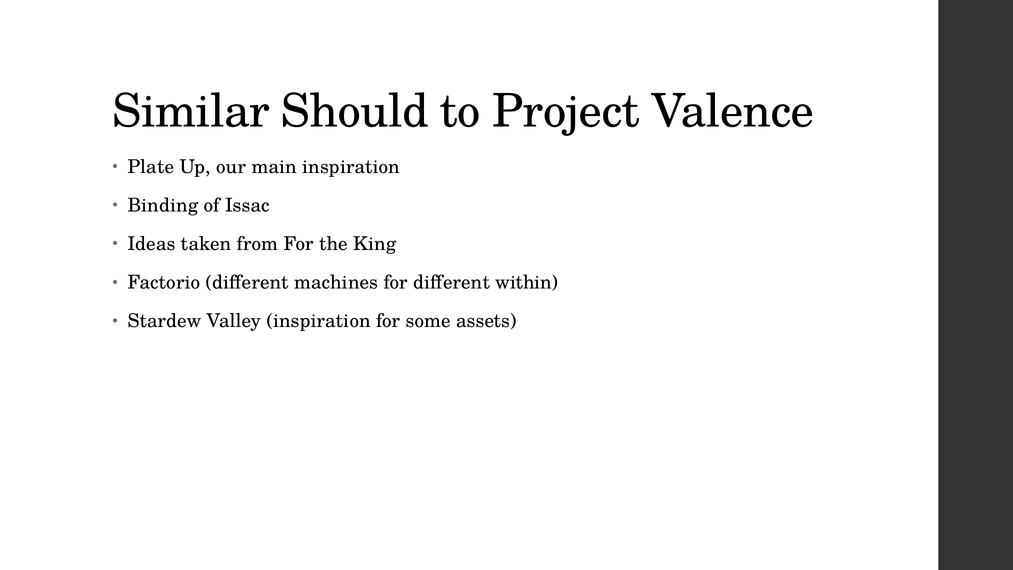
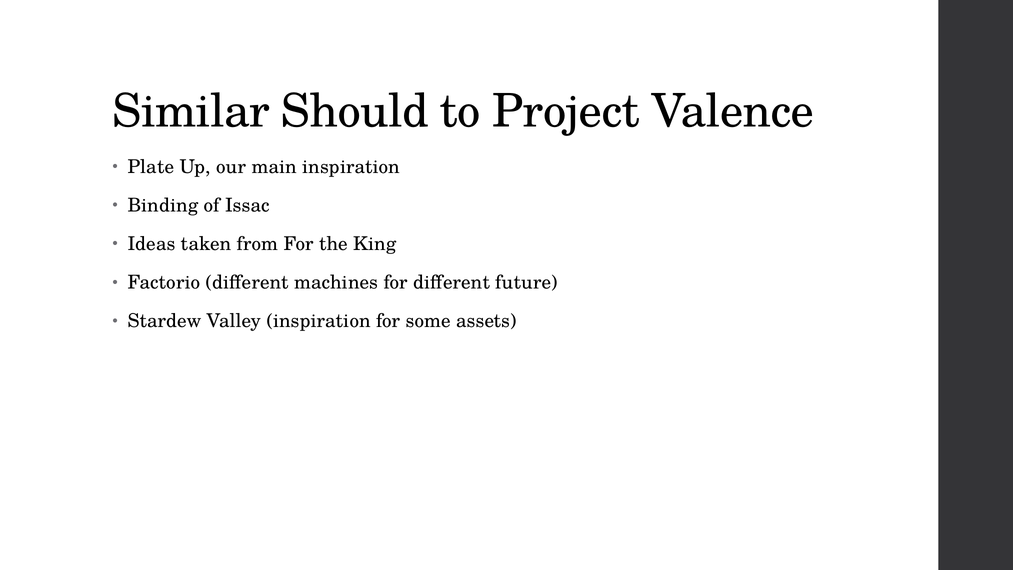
within: within -> future (527, 282)
